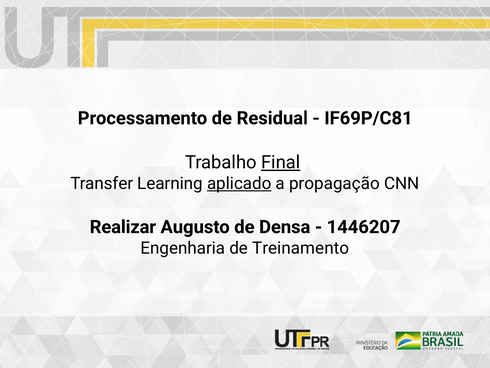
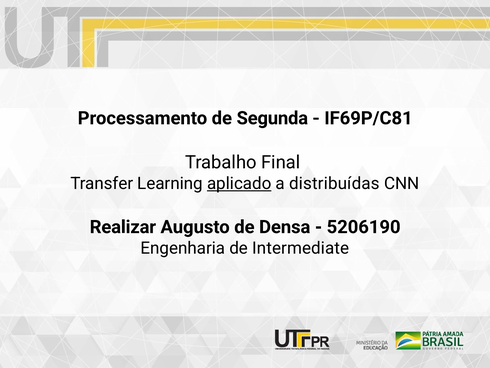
Residual: Residual -> Segunda (272, 118)
Final underline: present -> none (281, 162)
propagação: propagação -> distribuídas (334, 183)
1446207: 1446207 -> 5206190 (364, 227)
Treinamento: Treinamento -> Intermediate (301, 248)
